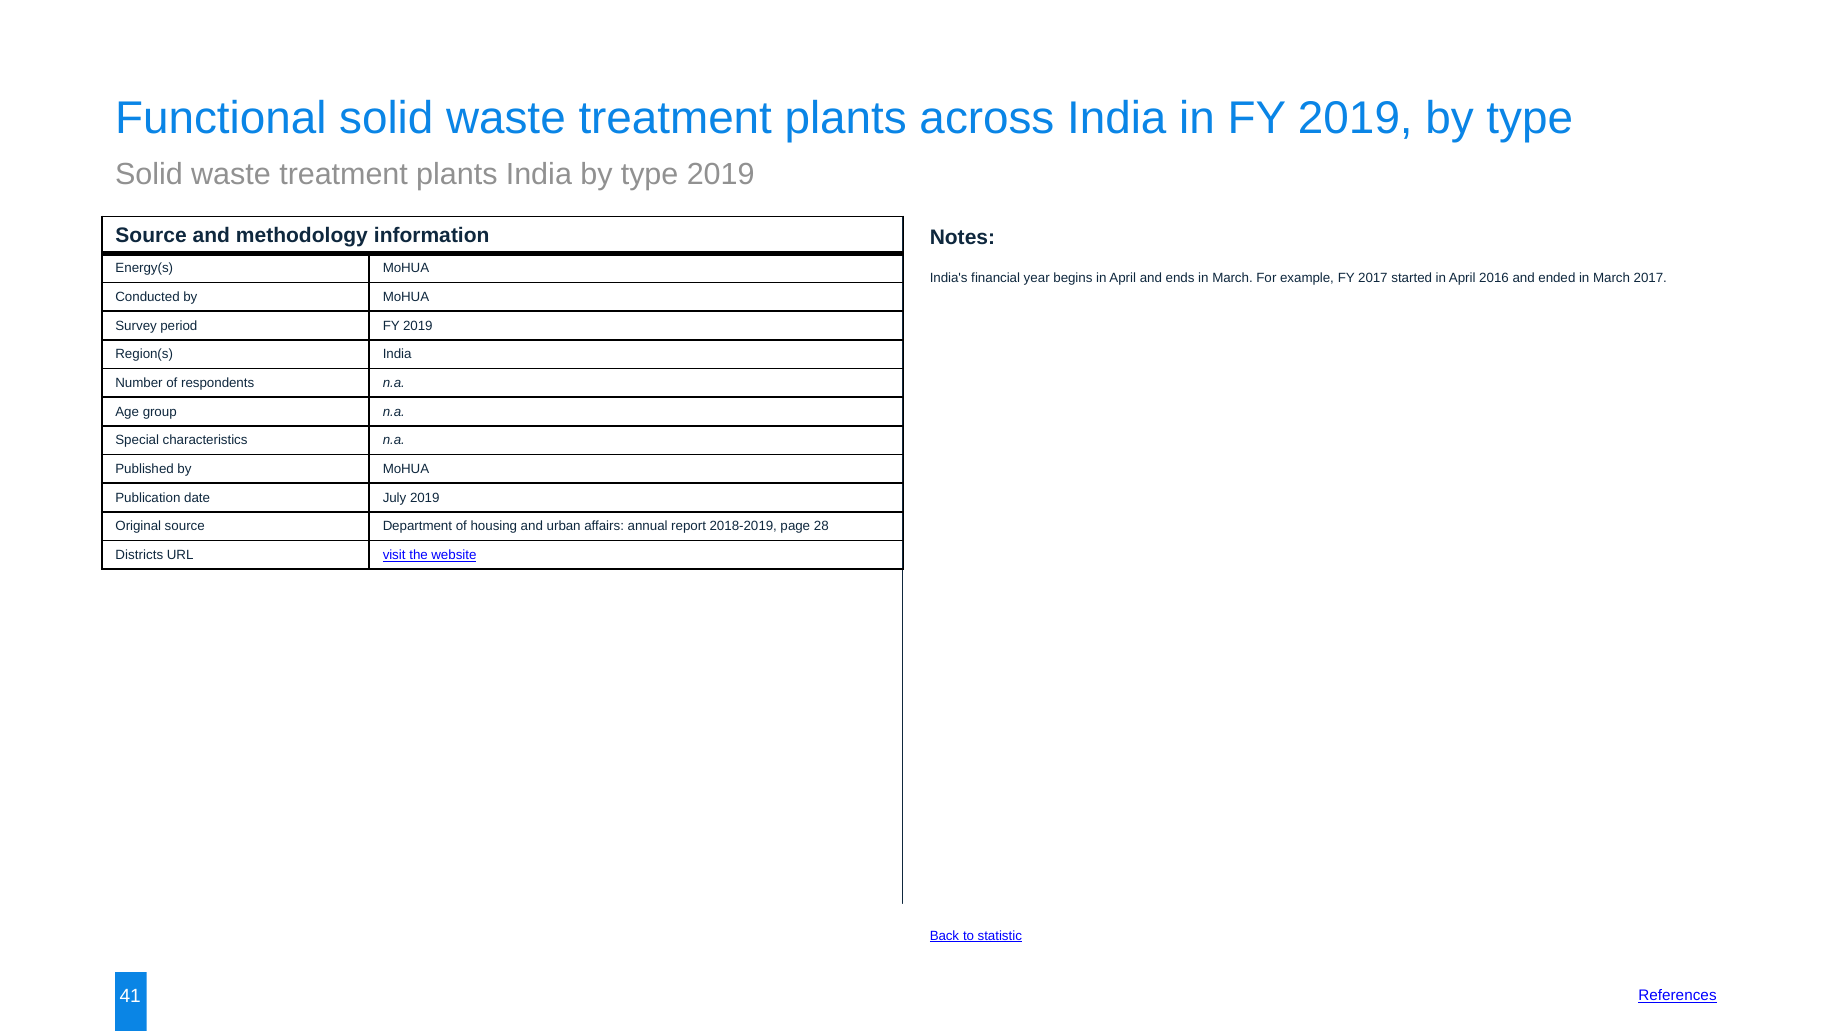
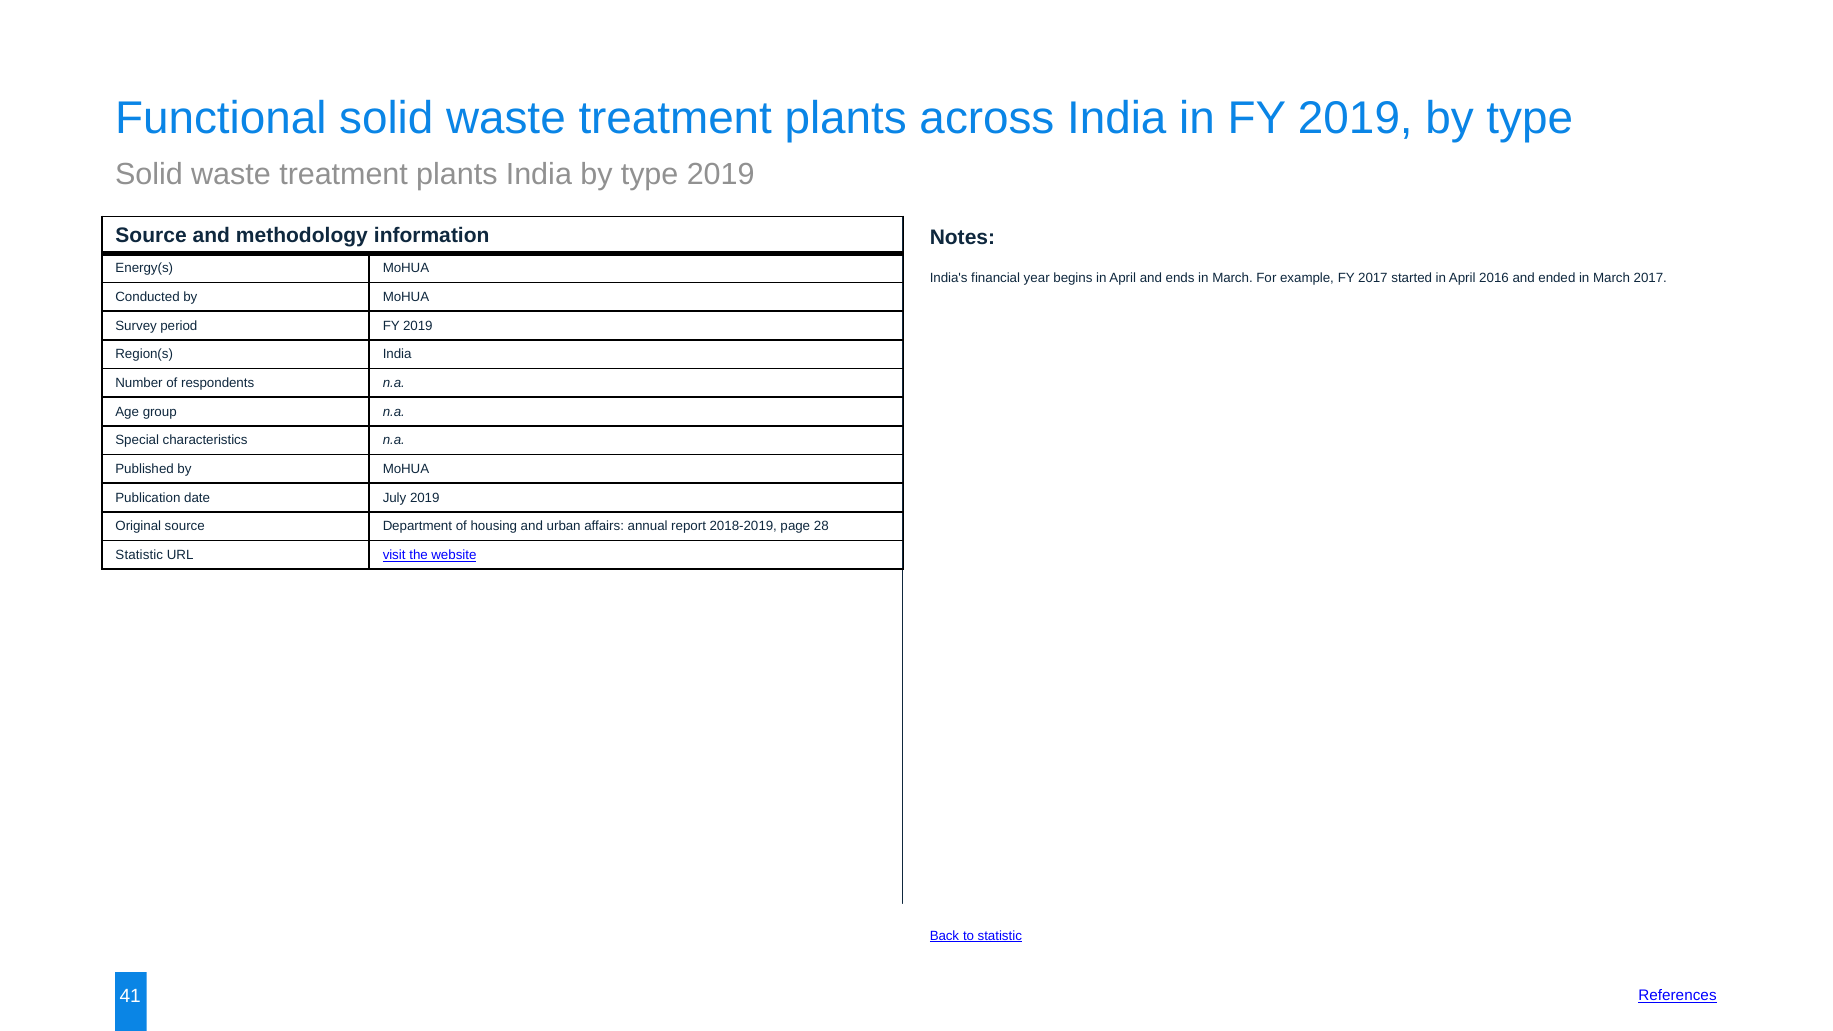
Districts: Districts -> Statistic (139, 555)
